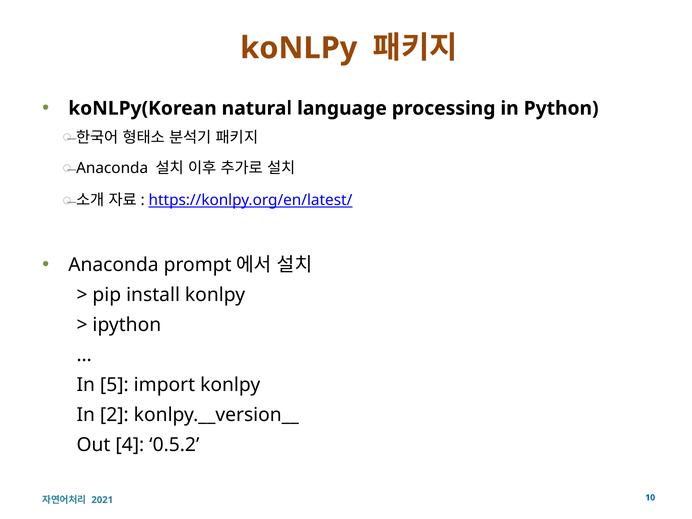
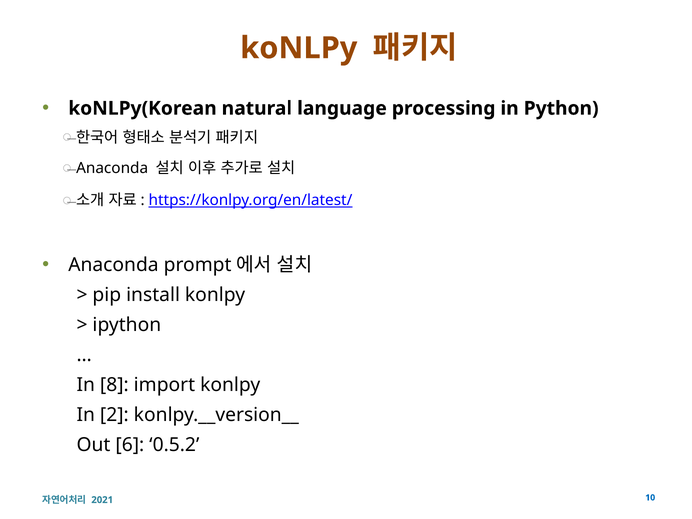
5: 5 -> 8 (114, 385)
4: 4 -> 6 (130, 445)
